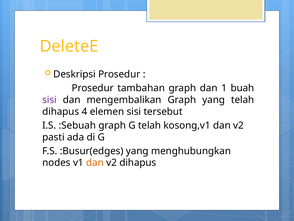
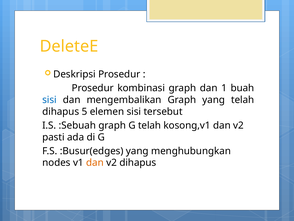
tambahan: tambahan -> kombinasi (141, 88)
sisi colour: purple -> blue (49, 100)
4: 4 -> 5 (84, 111)
